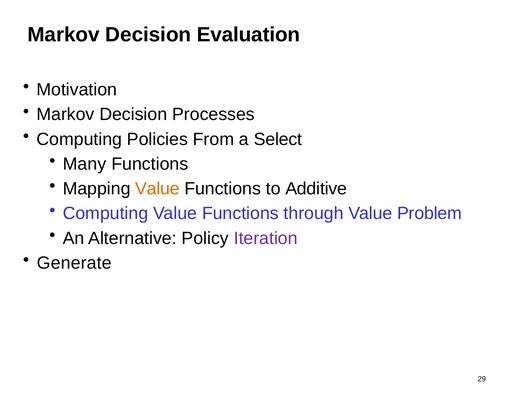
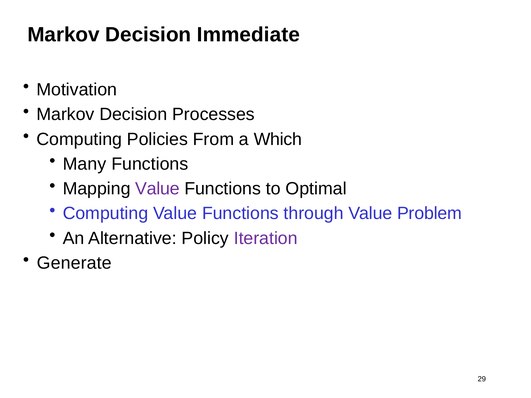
Evaluation: Evaluation -> Immediate (248, 35)
Select: Select -> Which (278, 139)
Value colour: orange -> purple (158, 189)
Additive: Additive -> Optimal (316, 189)
